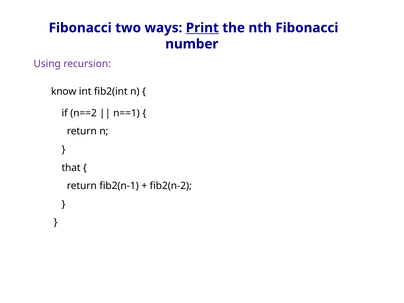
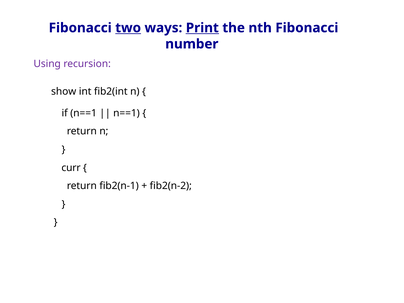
two underline: none -> present (128, 28)
know: know -> show (64, 92)
if n==2: n==2 -> n==1 (84, 113)
that: that -> curr (71, 168)
